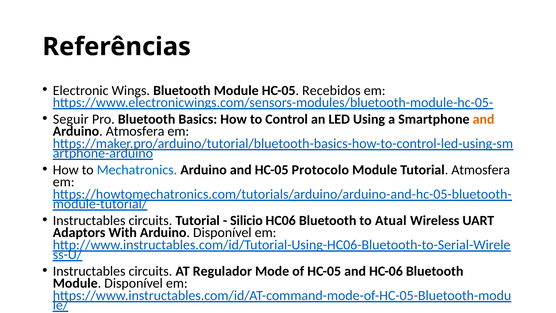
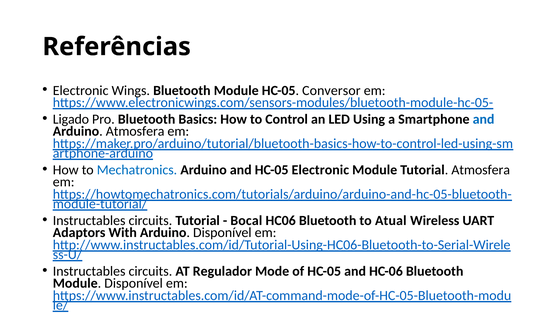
Recebidos: Recebidos -> Conversor (331, 90)
Seguir: Seguir -> Ligado (71, 119)
and colour: orange -> blue (484, 119)
HC-05 Protocolo: Protocolo -> Electronic (320, 170)
Silicio: Silicio -> Bocal (246, 221)
